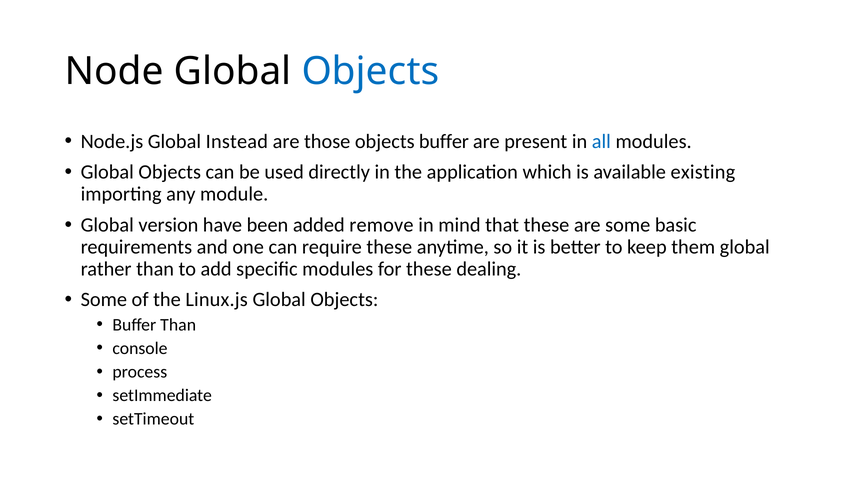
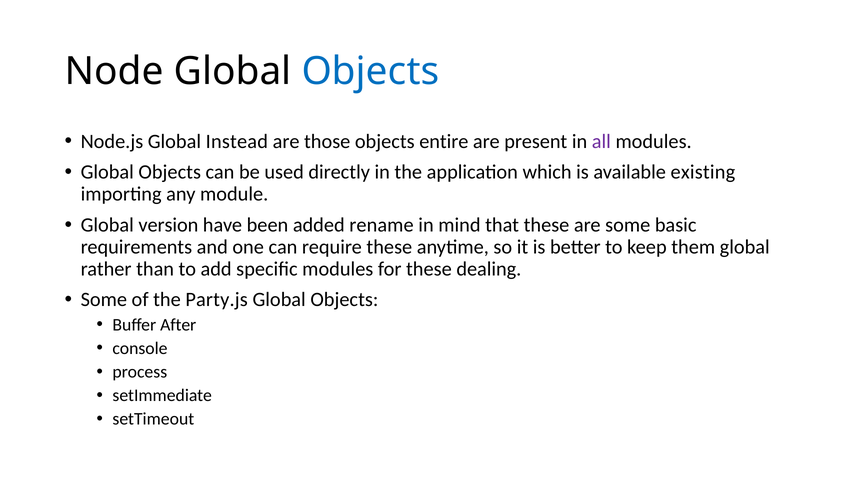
objects buffer: buffer -> entire (444, 141)
all colour: blue -> purple (601, 141)
remove: remove -> rename (381, 225)
Linux.js: Linux.js -> Party.js (217, 299)
Buffer Than: Than -> After (178, 324)
